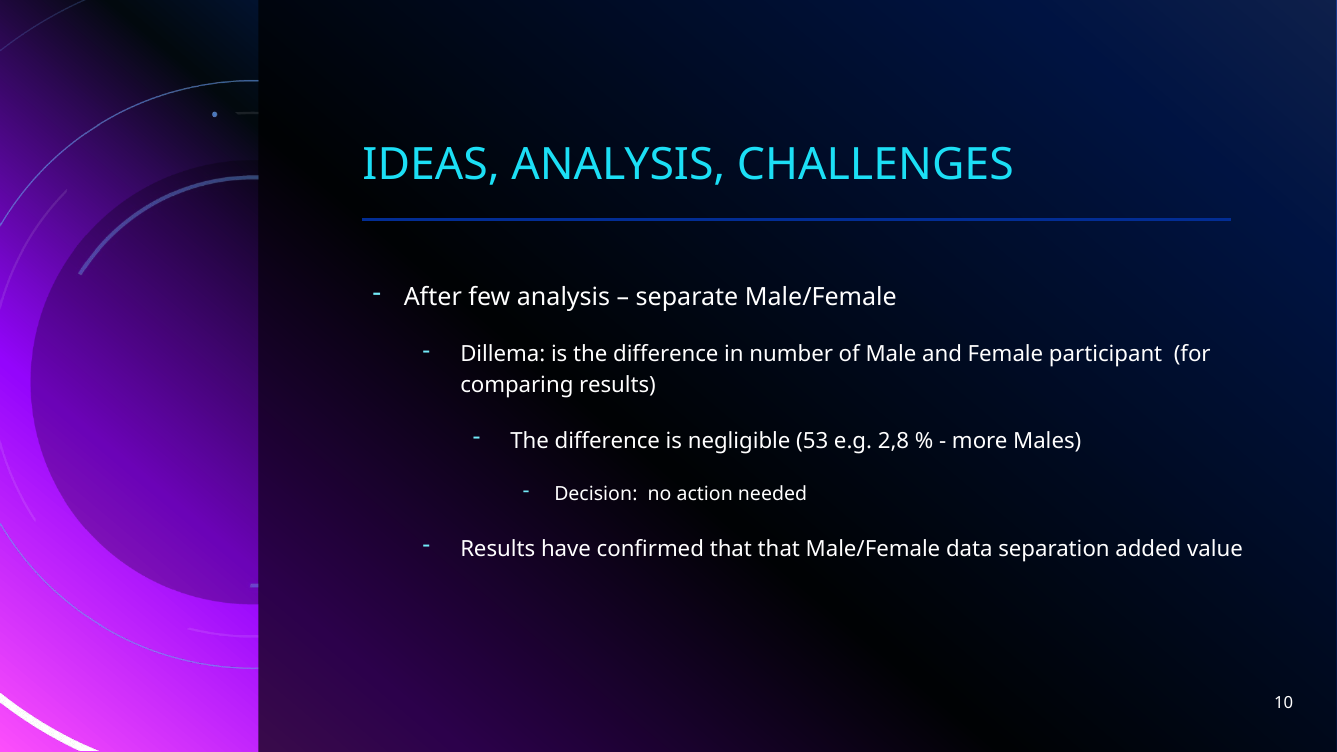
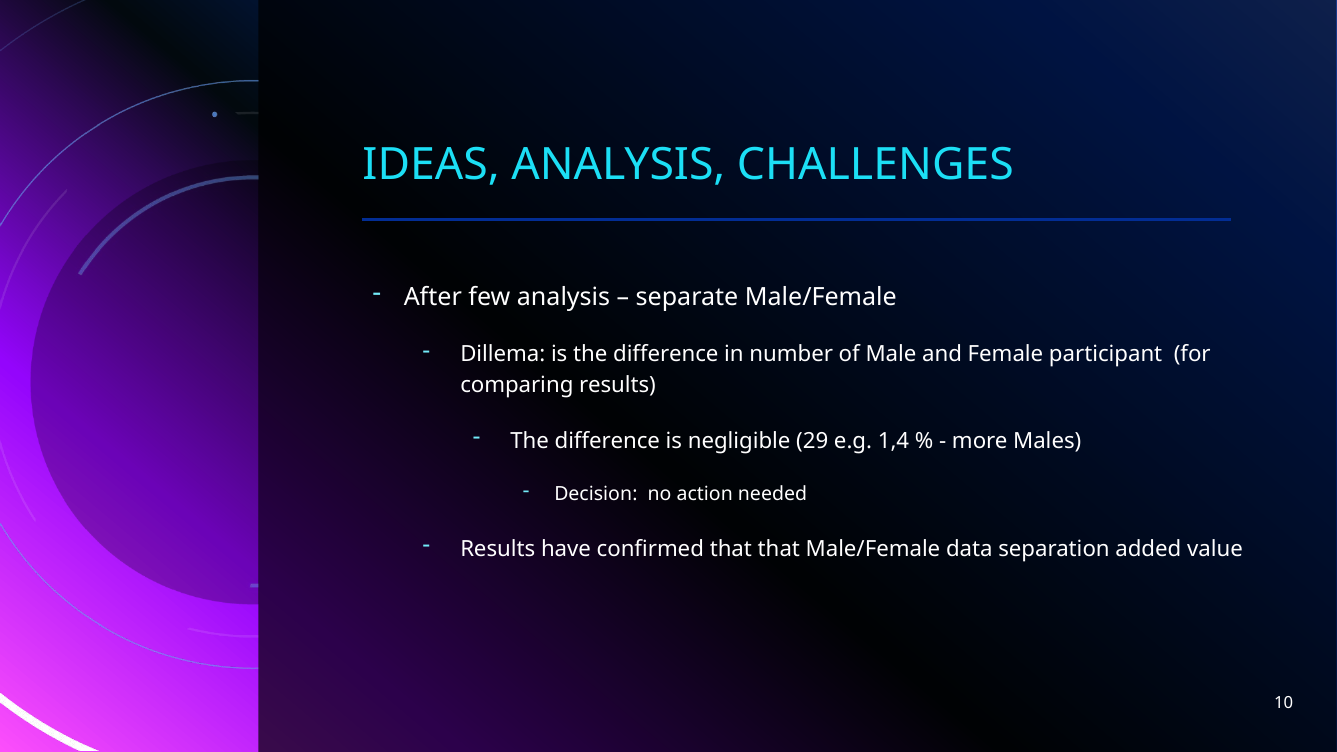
53: 53 -> 29 (812, 441)
2,8: 2,8 -> 1,4 (893, 441)
